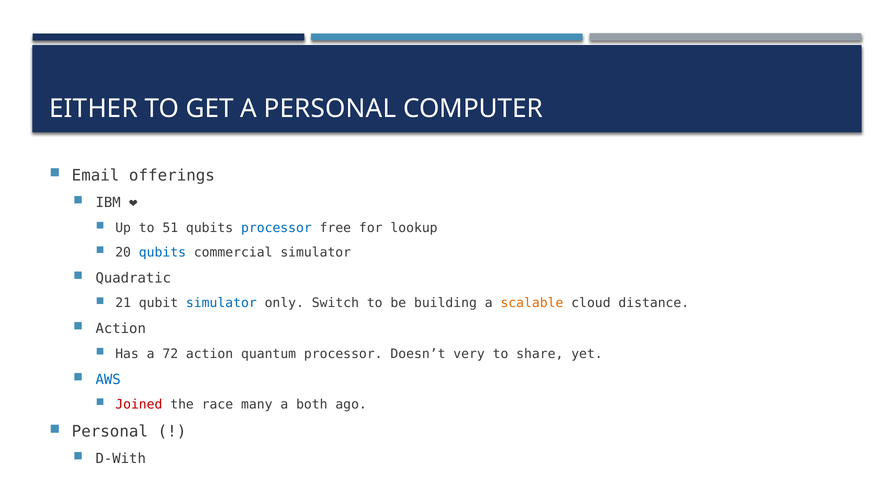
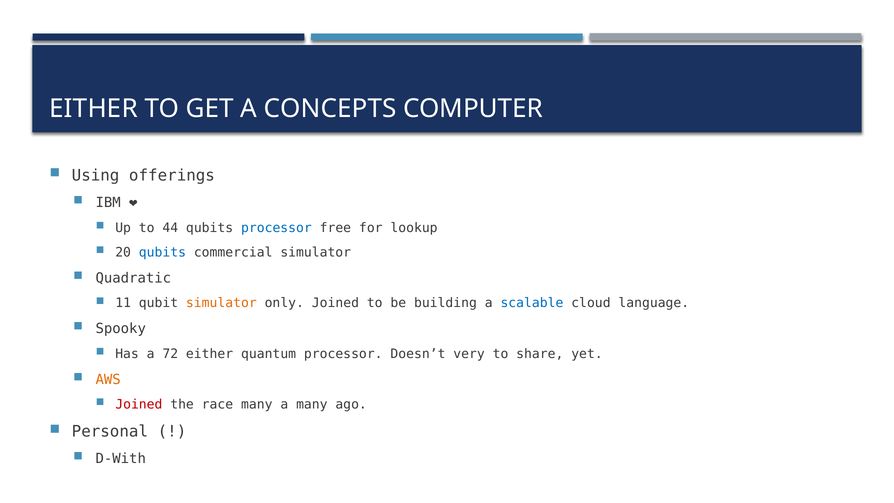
A PERSONAL: PERSONAL -> CONCEPTS (330, 109)
Email: Email -> Using (96, 176)
51: 51 -> 44 (170, 228)
21: 21 -> 11 (123, 303)
simulator colour: blue -> orange (221, 303)
only Switch: Switch -> Joined (335, 303)
scalable colour: orange -> blue (532, 303)
distance: distance -> language (654, 303)
Action: Action -> Spooky (121, 329)
72 action: action -> either (210, 354)
AWS colour: blue -> orange (108, 379)
a both: both -> many (312, 404)
